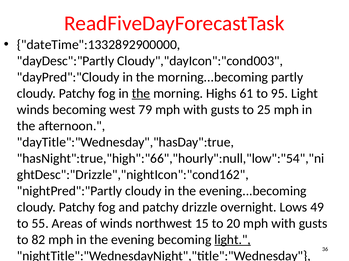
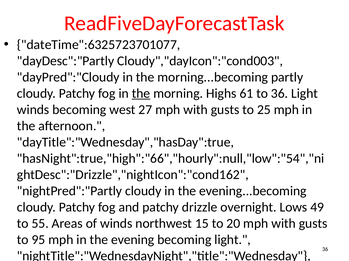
dateTime":1332892900000: dateTime":1332892900000 -> dateTime":6325723701077 (99, 45)
to 95: 95 -> 36 (279, 94)
79: 79 -> 27 (145, 110)
82: 82 -> 95 (38, 240)
light underline: present -> none (233, 240)
